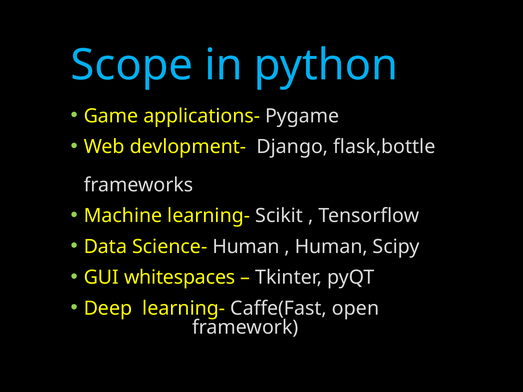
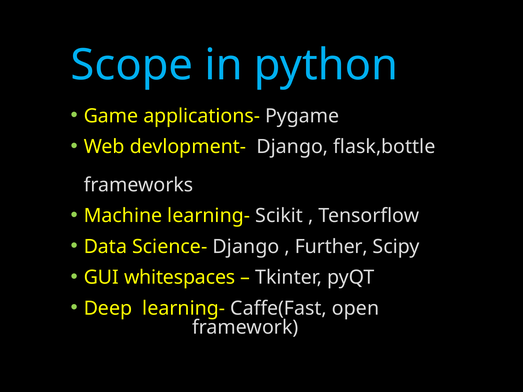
Science- Human: Human -> Django (246, 247)
Human: Human -> Further (331, 247)
